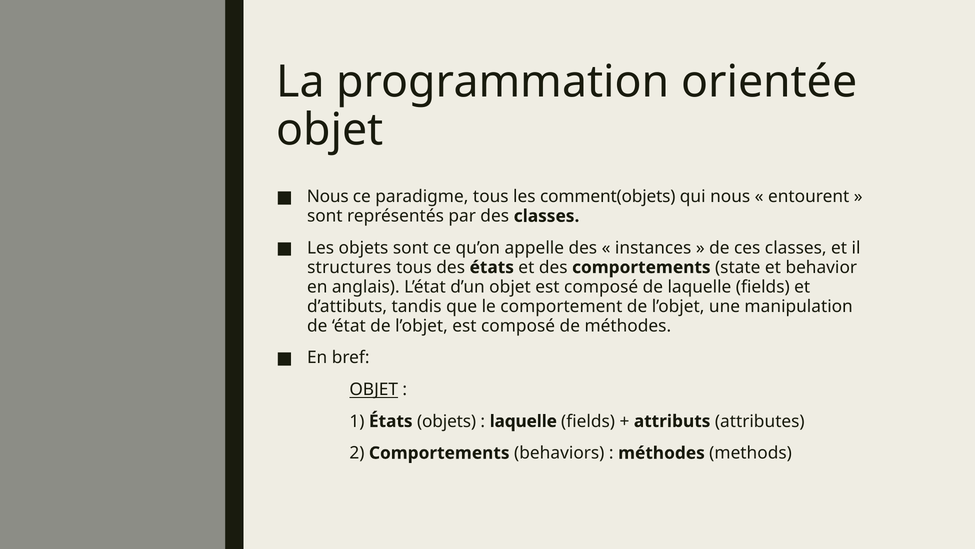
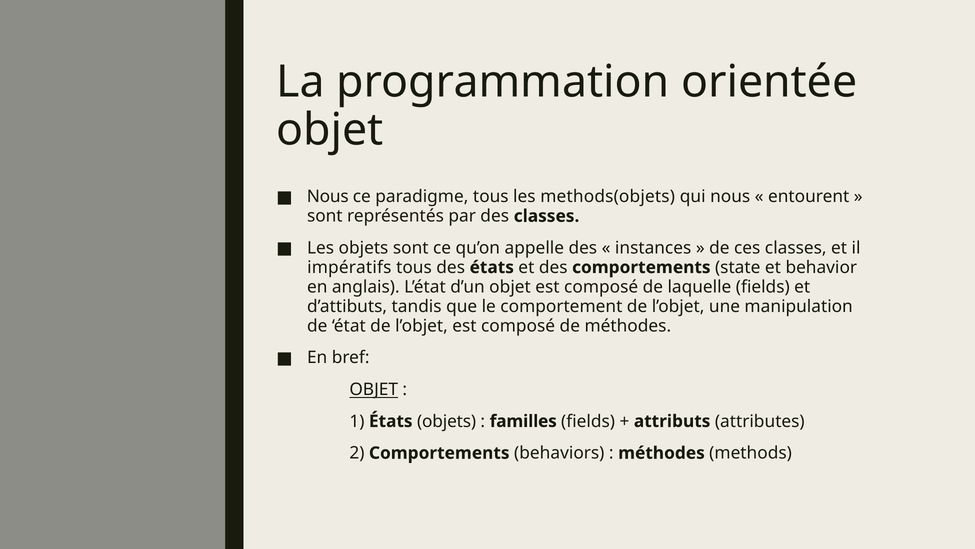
comment(objets: comment(objets -> methods(objets (608, 196)
structures: structures -> impératifs (349, 267)
laquelle: laquelle -> familles (523, 421)
